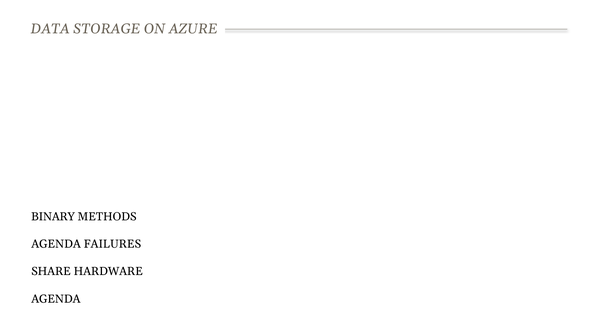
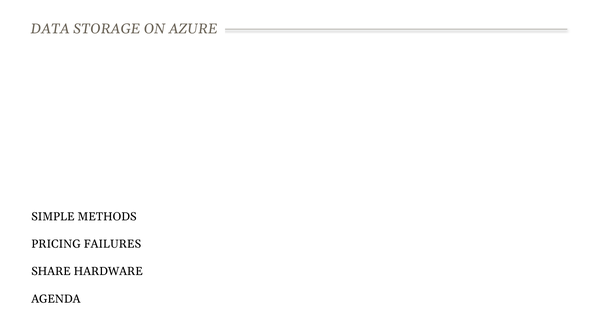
BINARY: BINARY -> SIMPLE (53, 217)
AGENDA: AGENDA -> PRICING (56, 244)
